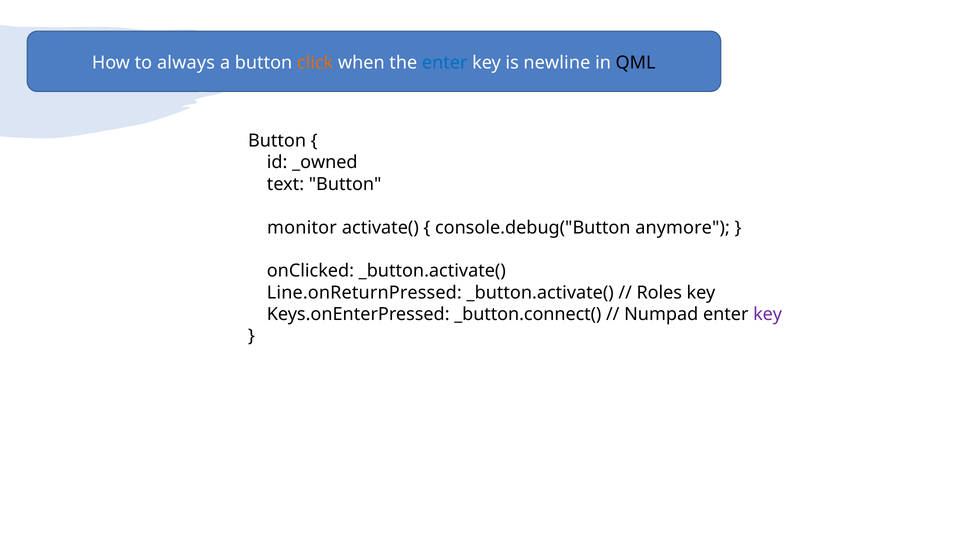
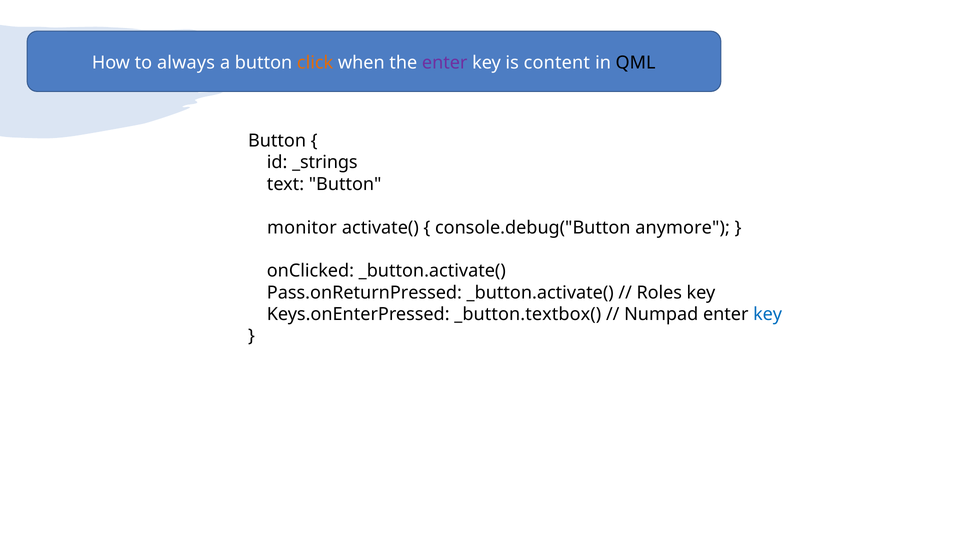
enter colour: blue -> purple (445, 63)
newline: newline -> content (557, 63)
_owned: _owned -> _strings (325, 163)
Line.onReturnPressed: Line.onReturnPressed -> Pass.onReturnPressed (364, 293)
_button.connect(: _button.connect( -> _button.textbox( (528, 314)
key colour: purple -> blue (768, 314)
